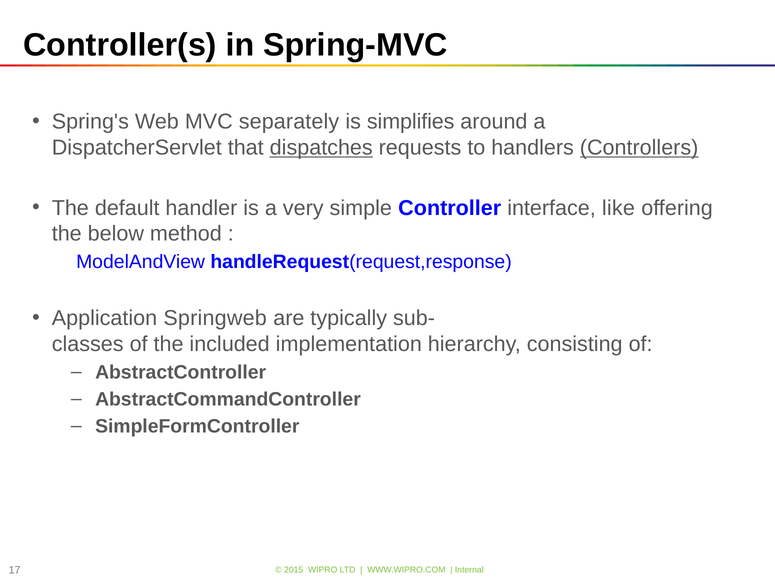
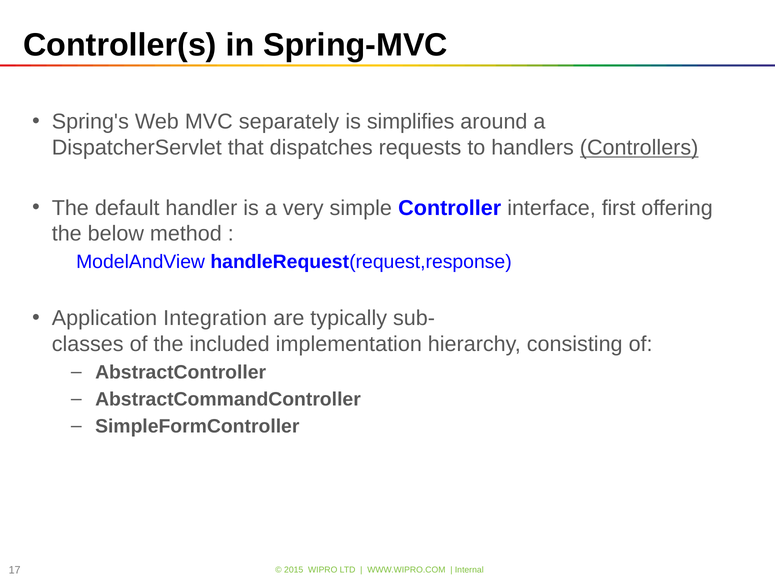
dispatches underline: present -> none (321, 148)
like: like -> first (619, 208)
Springweb: Springweb -> Integration (215, 318)
